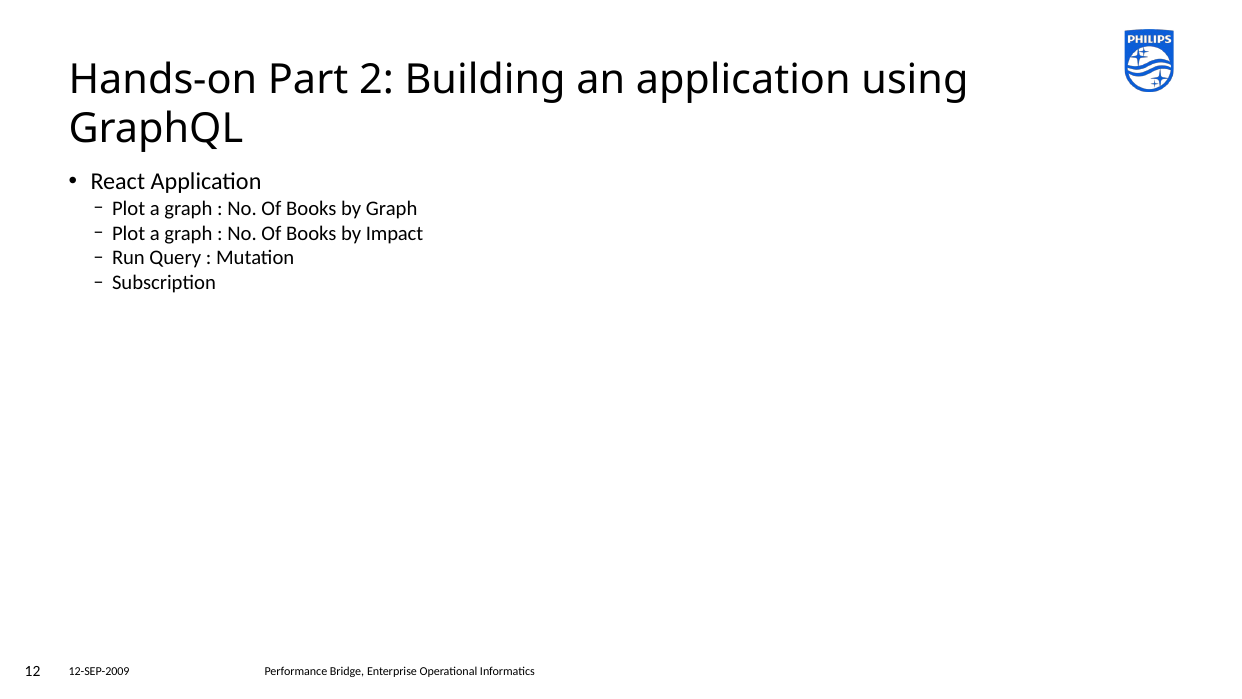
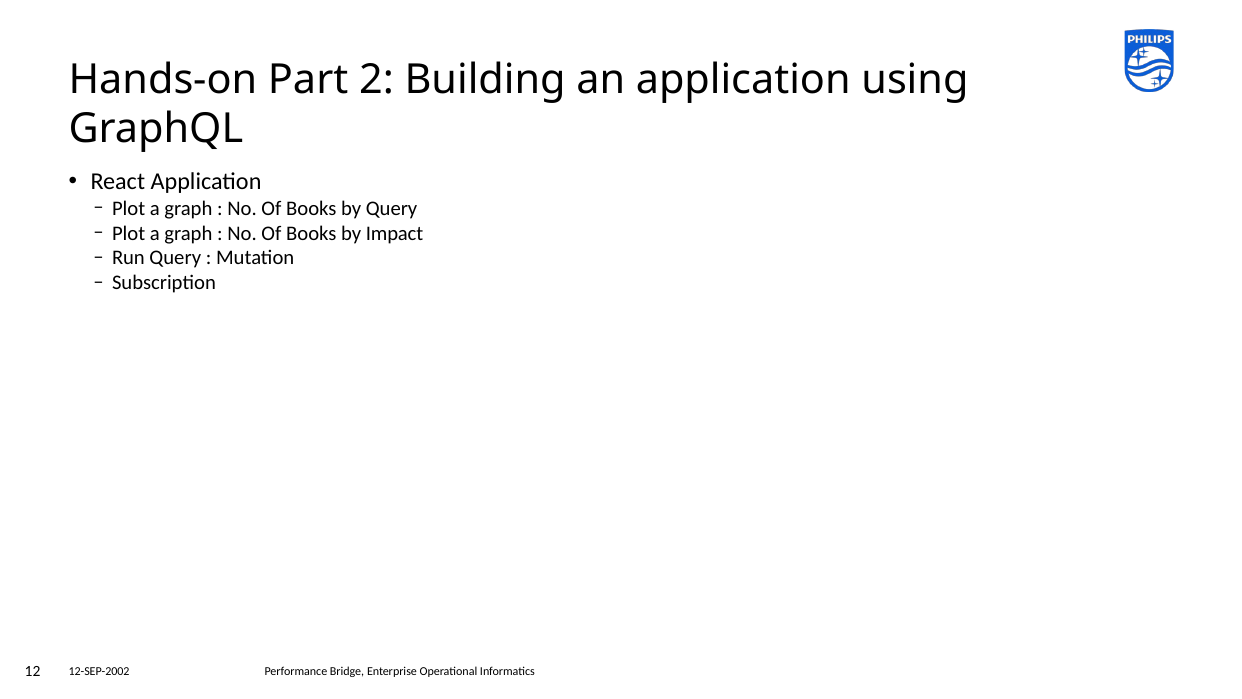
by Graph: Graph -> Query (392, 208)
12-SEP-2009: 12-SEP-2009 -> 12-SEP-2002 (99, 672)
